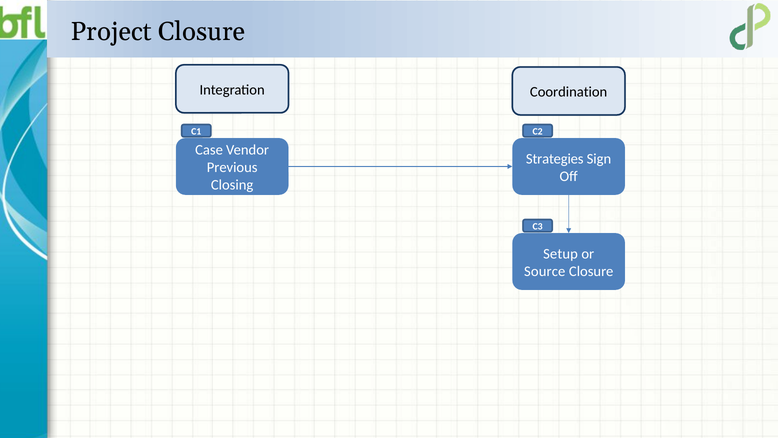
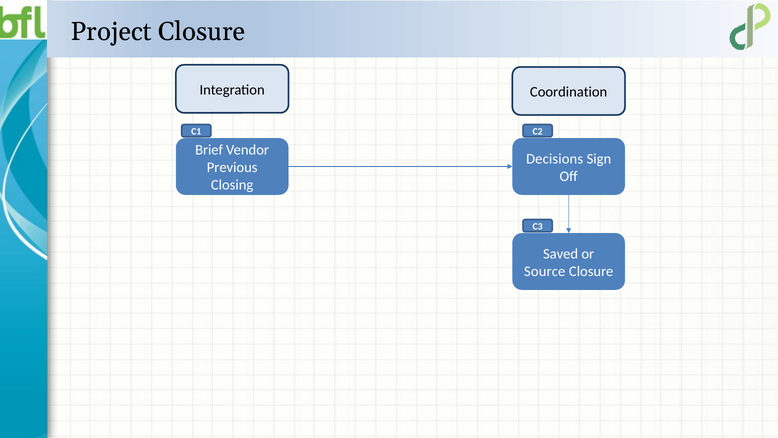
Case: Case -> Brief (209, 150)
Strategies: Strategies -> Decisions (555, 159)
Setup: Setup -> Saved (561, 254)
